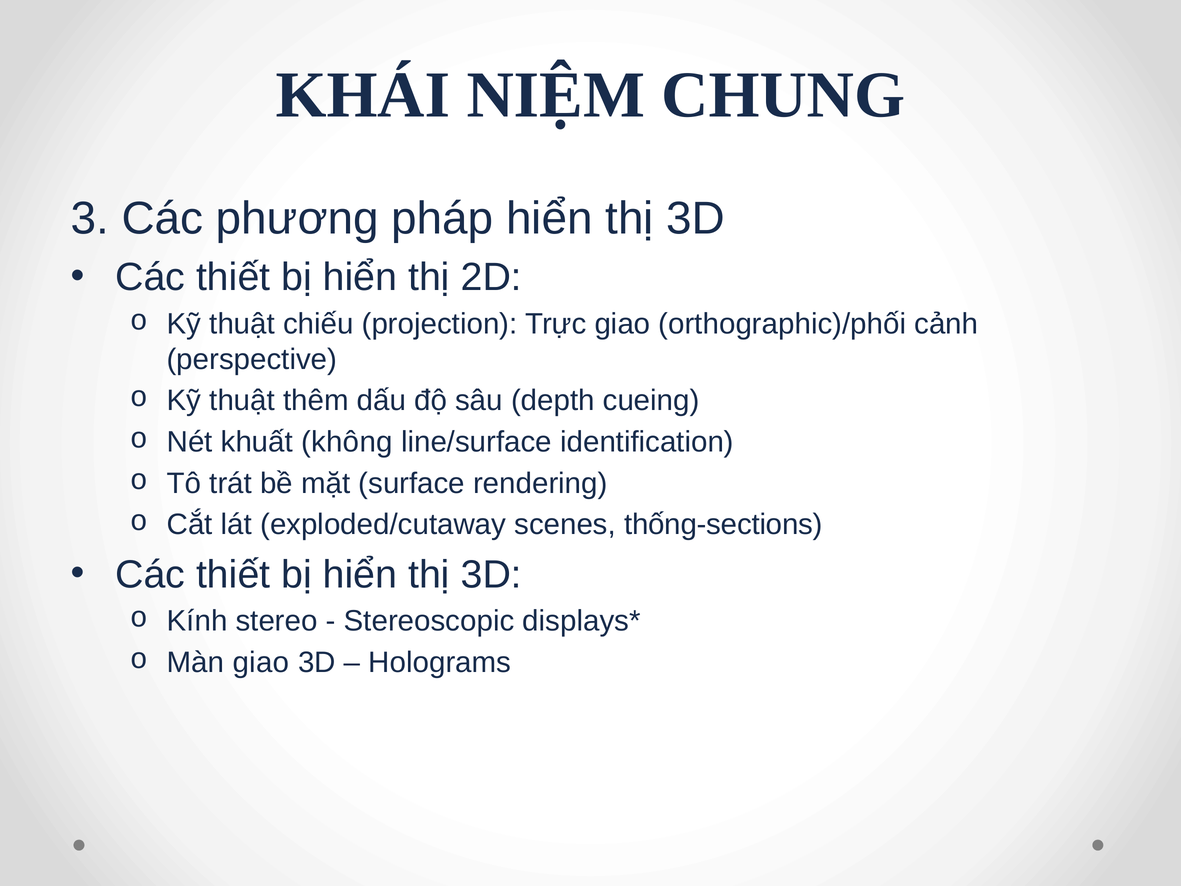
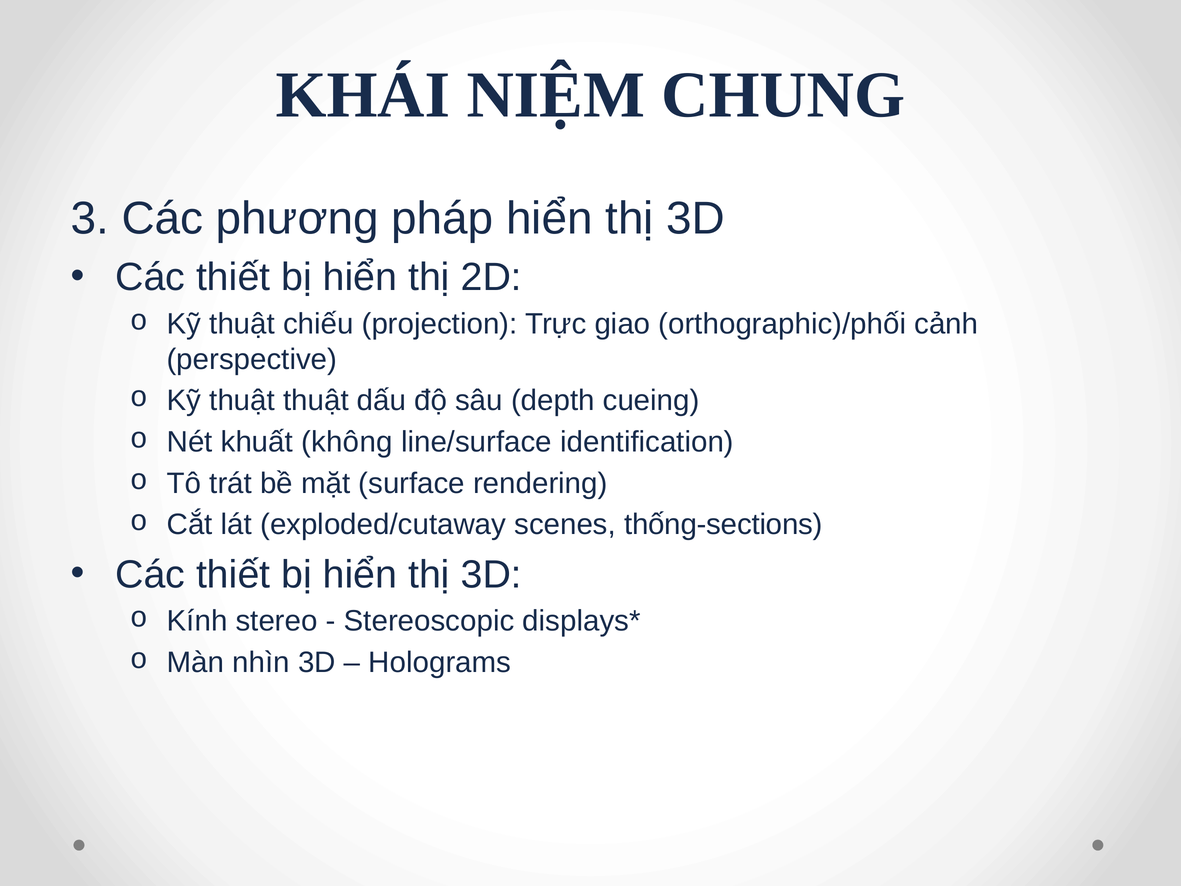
thuật thêm: thêm -> thuật (316, 400)
Màn giao: giao -> nhìn (261, 662)
